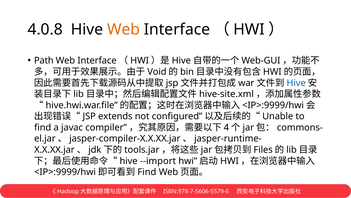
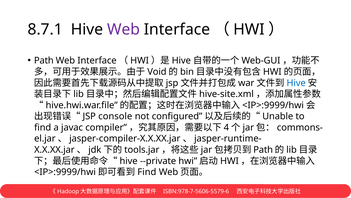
4.0.8: 4.0.8 -> 8.7.1 (45, 29)
Web colour: orange -> purple (124, 29)
extends: extends -> console (115, 116)
Files: Files -> Path (263, 149)
--import: --import -> --private (158, 161)
